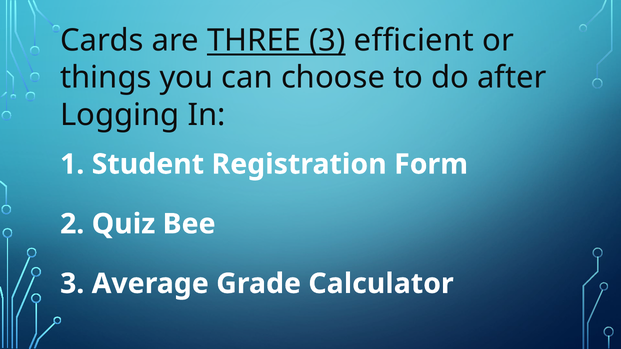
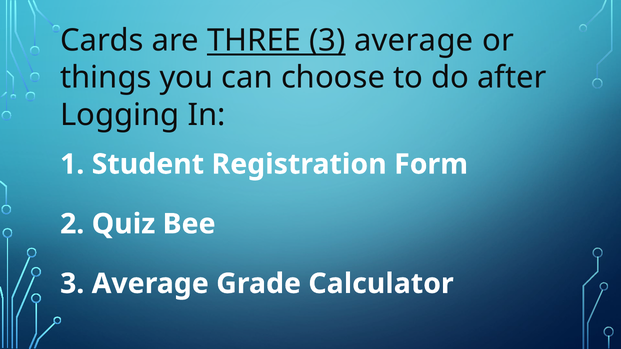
THREE 3 efficient: efficient -> average (414, 40)
